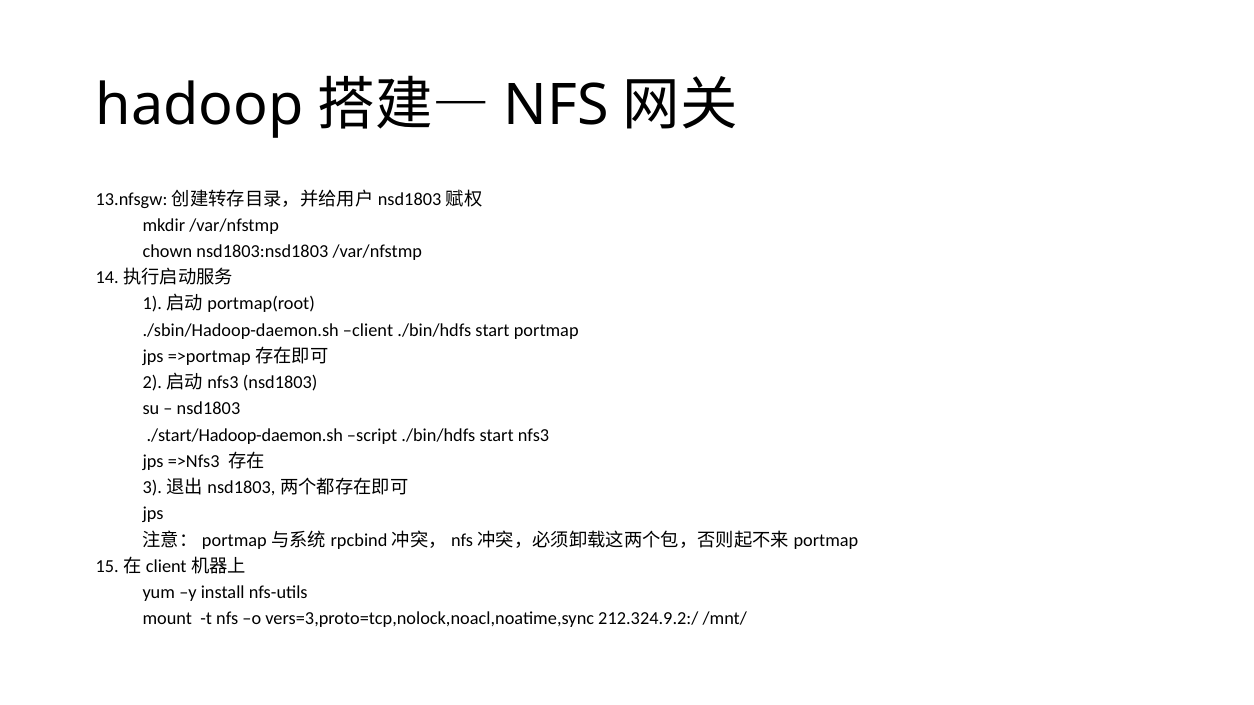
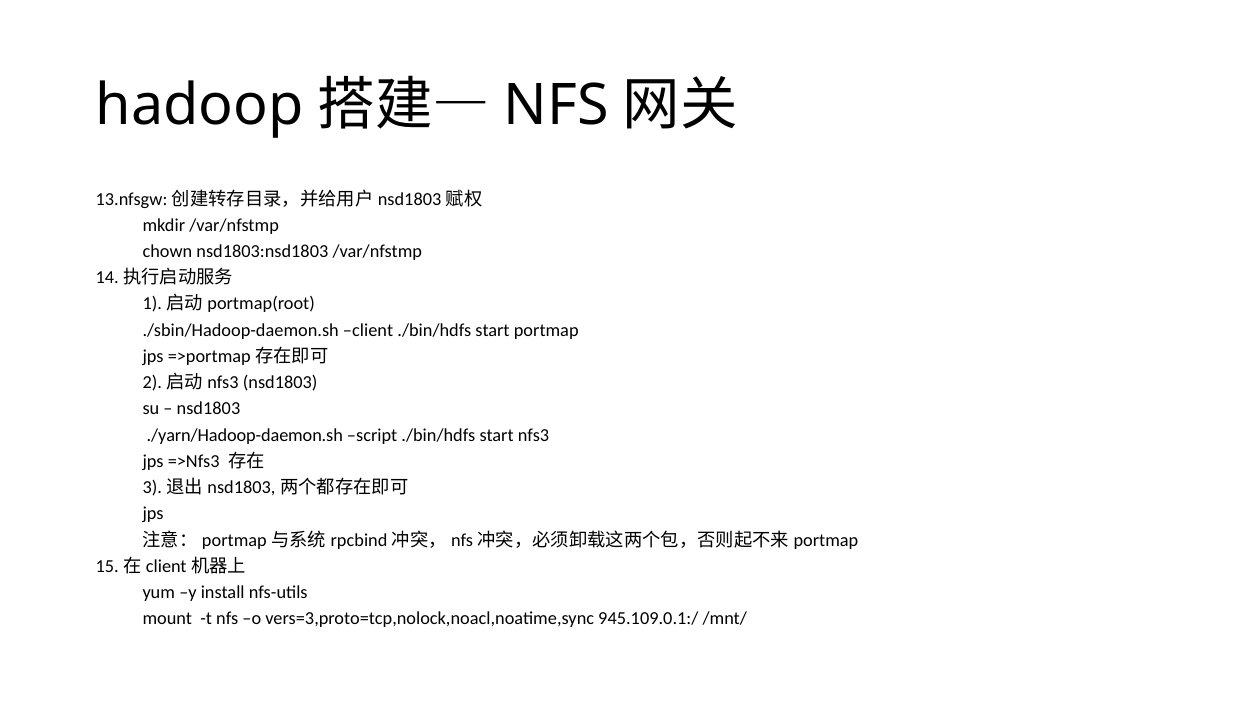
./start/Hadoop-daemon.sh: ./start/Hadoop-daemon.sh -> ./yarn/Hadoop-daemon.sh (245, 435)
212.324.9.2:/: 212.324.9.2:/ -> 945.109.0.1:/ (648, 619)
